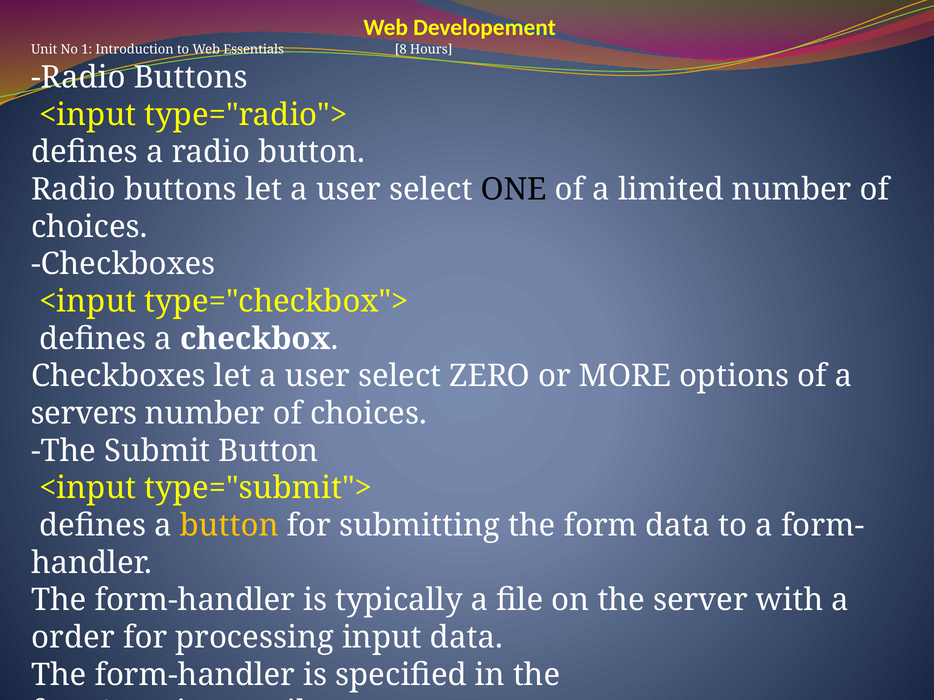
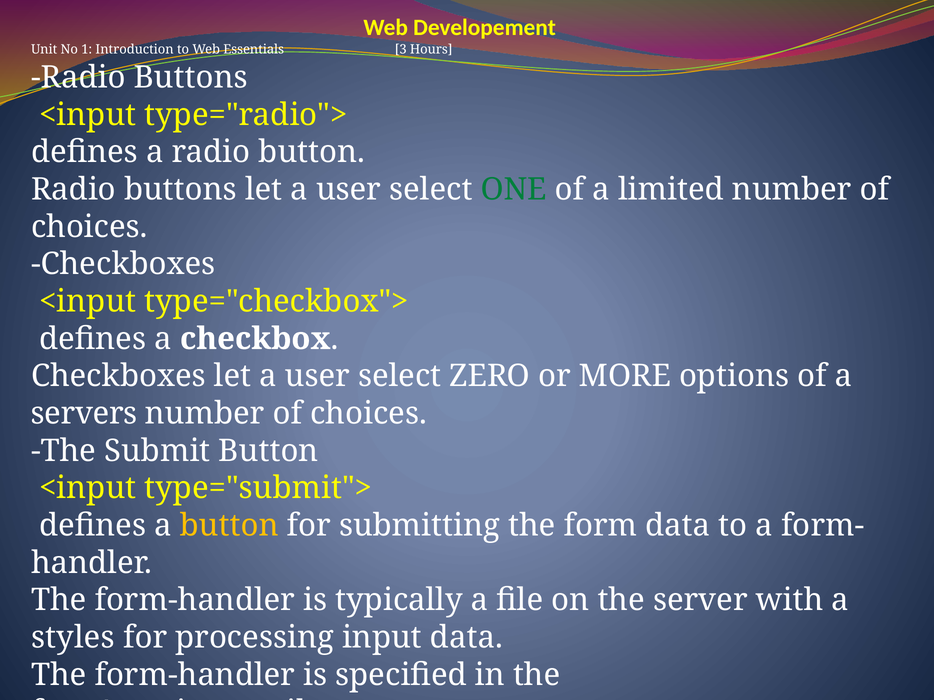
8: 8 -> 3 (401, 50)
ONE colour: black -> green (514, 190)
order: order -> styles (73, 638)
